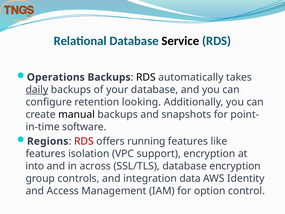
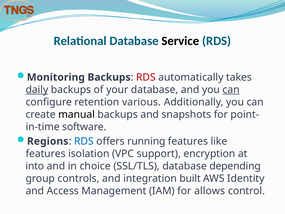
Operations: Operations -> Monitoring (56, 77)
RDS colour: black -> red (146, 77)
can underline: none -> present (231, 90)
looking: looking -> various (141, 102)
RDS colour: red -> blue (84, 141)
across: across -> choice (95, 166)
database encryption: encryption -> depending (235, 166)
data: data -> built (190, 178)
option: option -> allows (210, 191)
